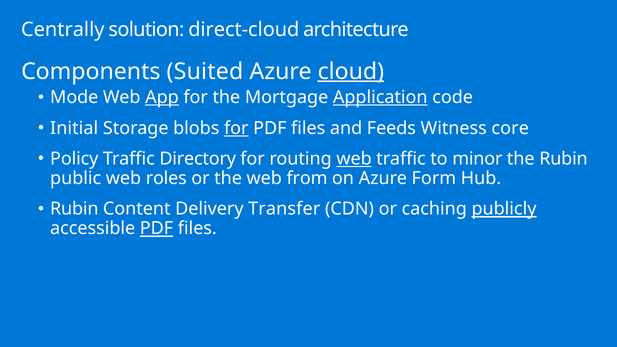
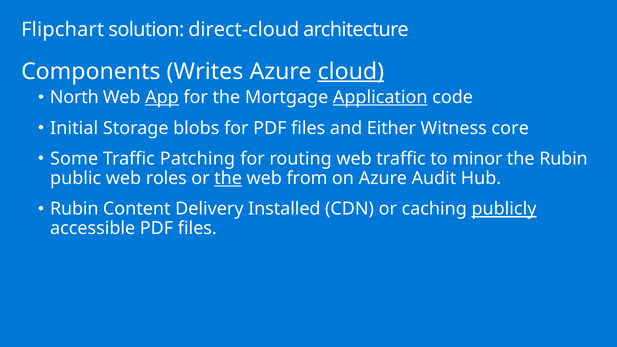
Centrally: Centrally -> Flipchart (63, 30)
Suited: Suited -> Writes (205, 72)
Mode: Mode -> North (74, 97)
for underline: present -> none (236, 128)
Feeds: Feeds -> Either (391, 128)
Policy: Policy -> Some (74, 159)
Directory: Directory -> Patching (197, 159)
web underline: present -> none (354, 159)
the underline: none -> present (228, 178)
Form: Form -> Audit (434, 178)
Transfer: Transfer -> Installed (284, 209)
PDF underline: present -> none (157, 229)
